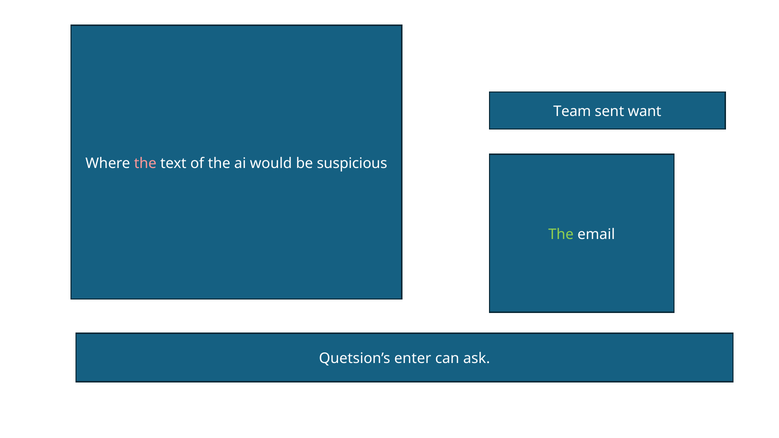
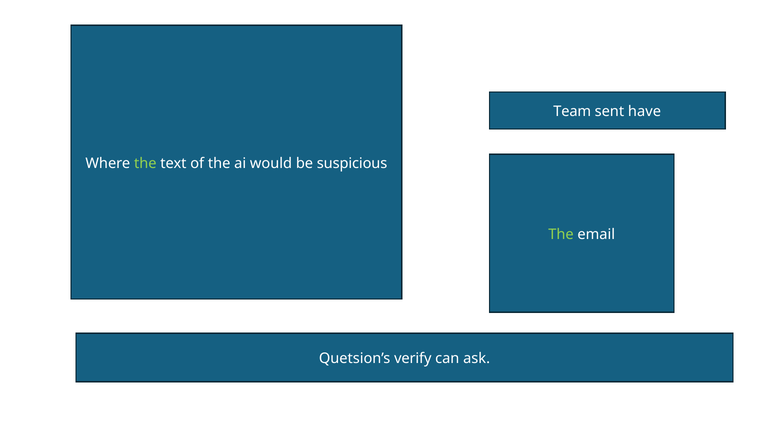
want: want -> have (645, 112)
the colour: pink -> light green (145, 163)
enter: enter -> verify (413, 359)
